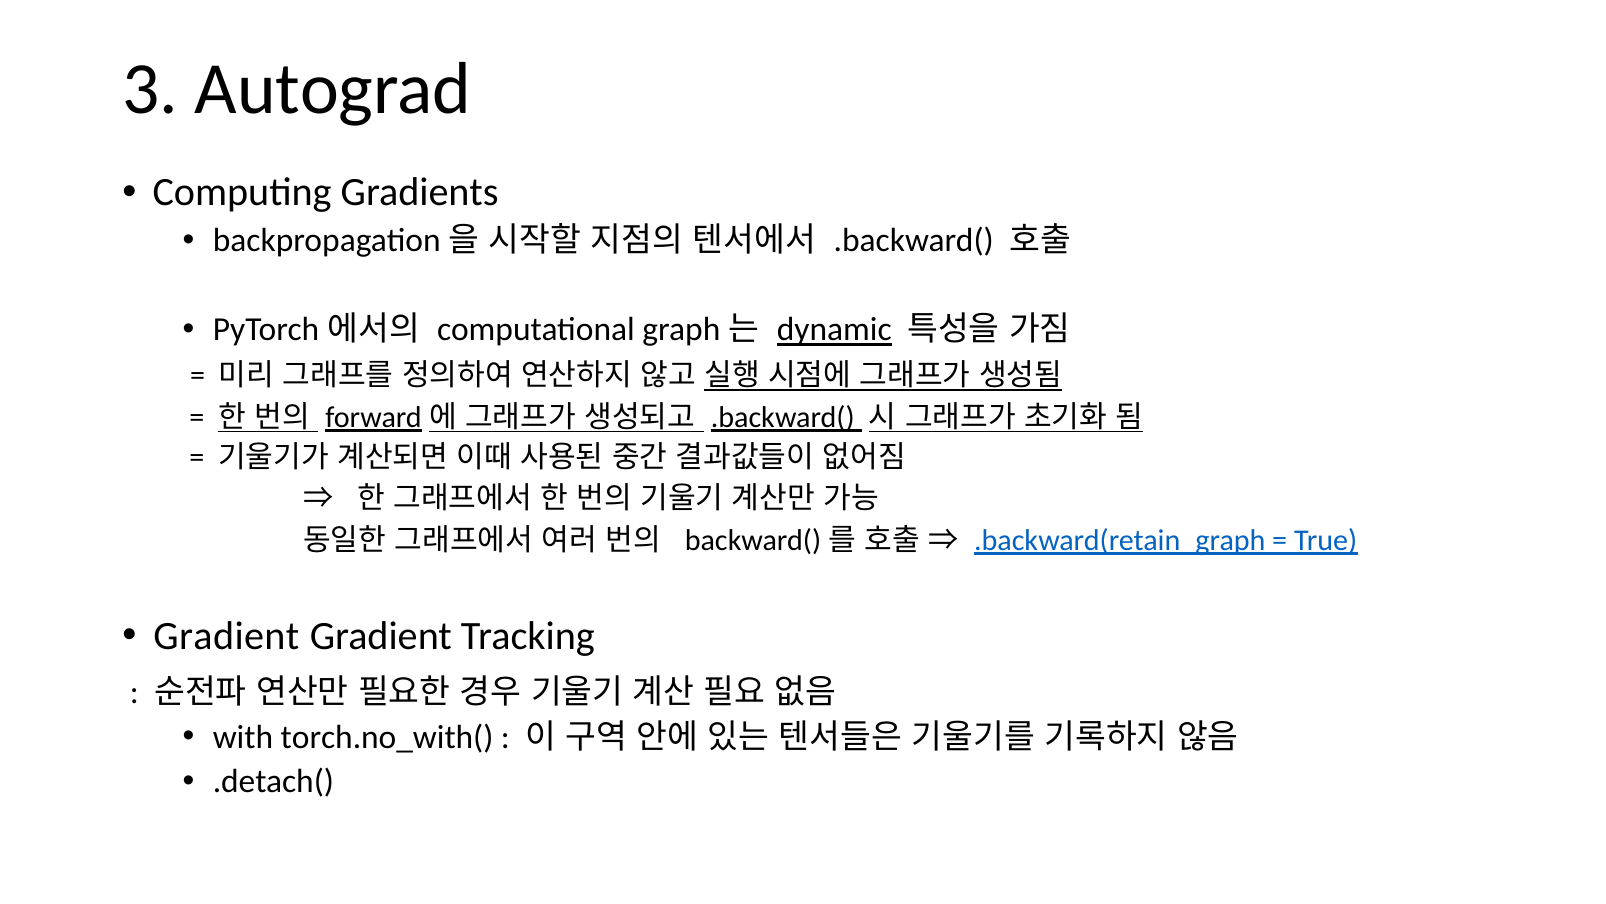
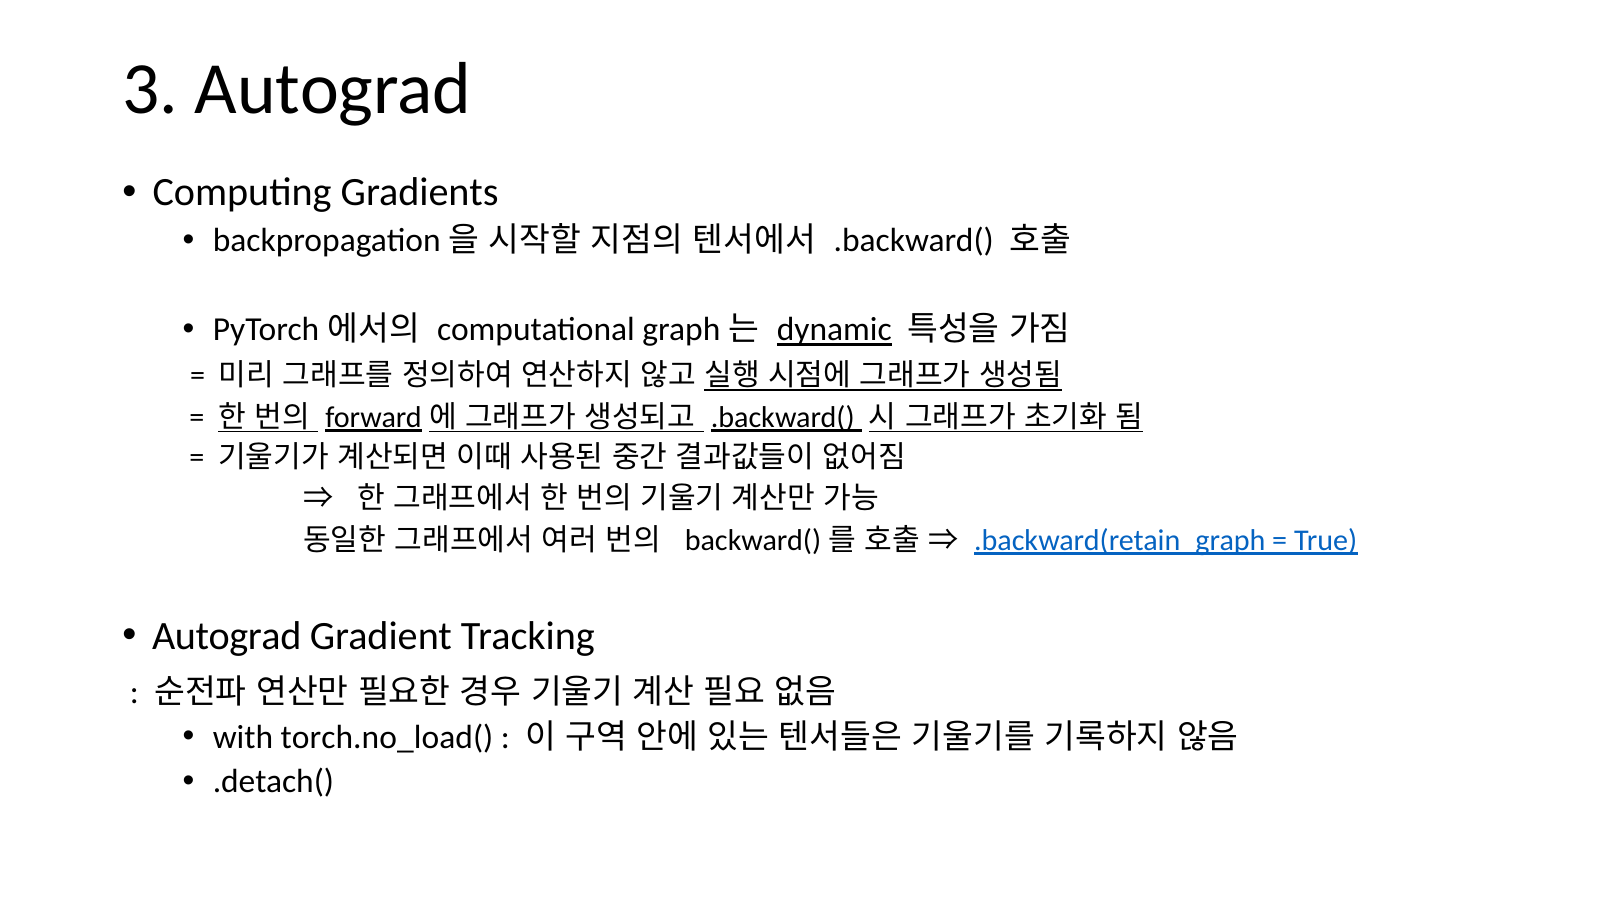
Gradient: Gradient -> Autograd (227, 635)
torch.no_with(: torch.no_with( -> torch.no_load( (387, 736)
